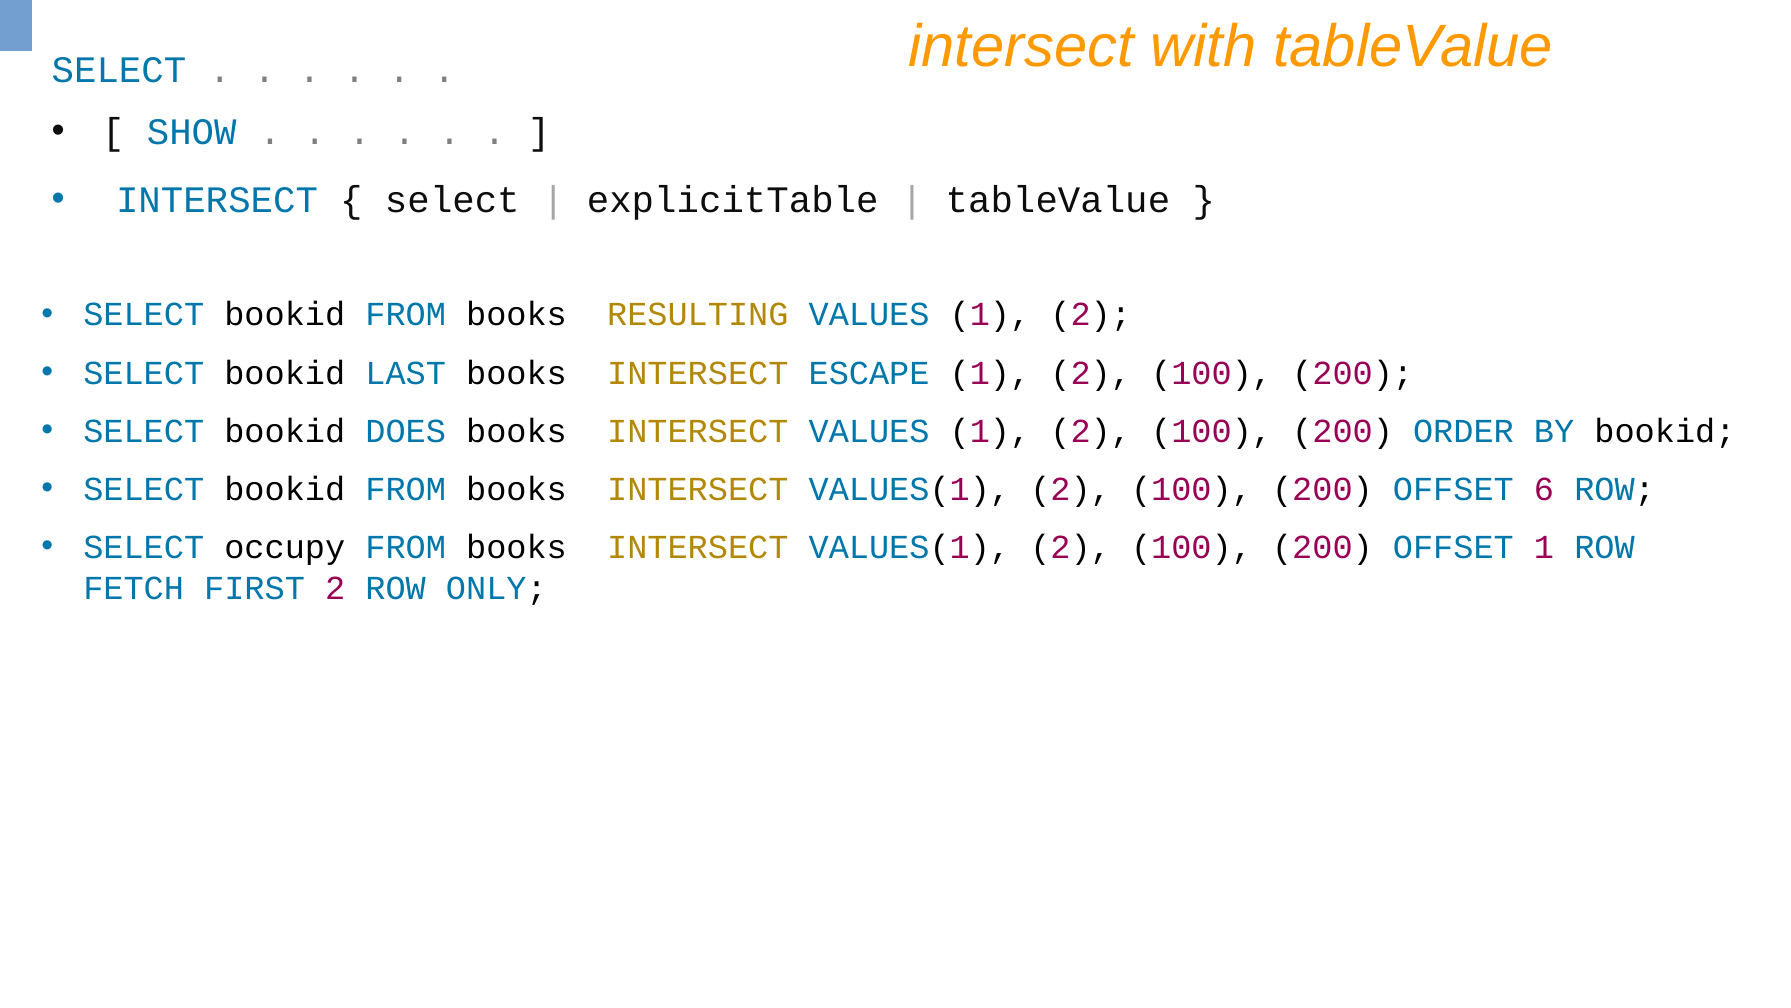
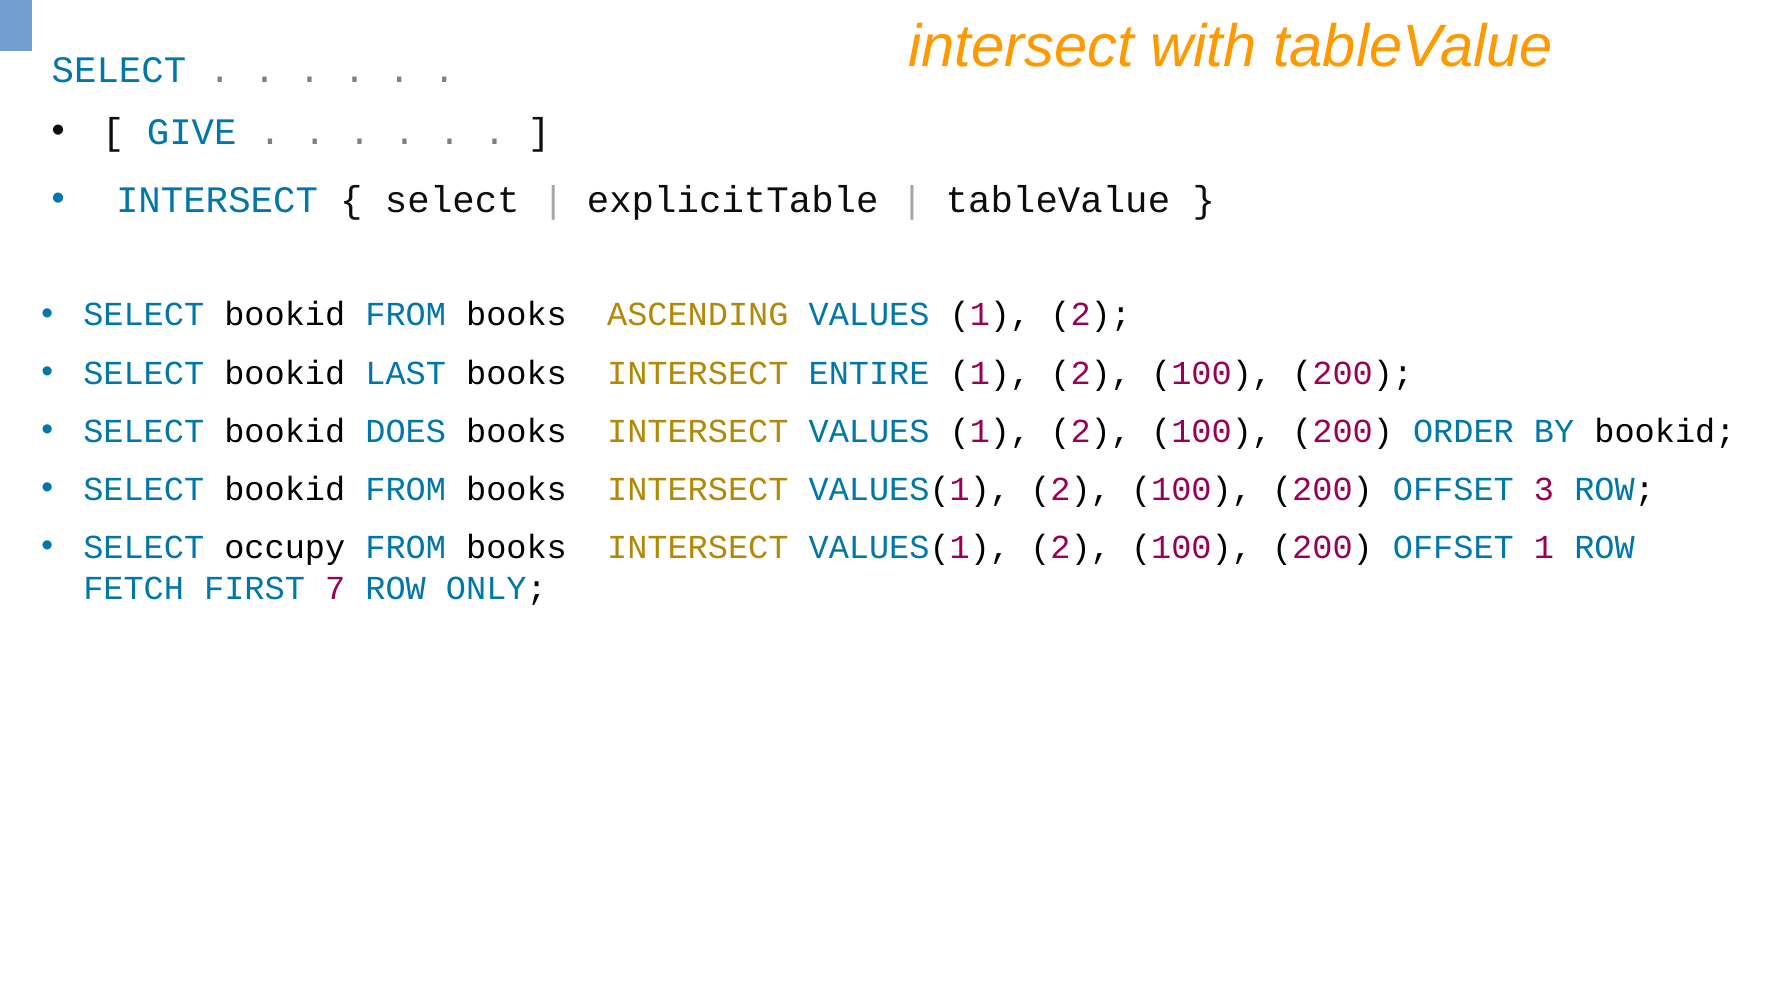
SHOW: SHOW -> GIVE (192, 133)
RESULTING: RESULTING -> ASCENDING (698, 315)
ESCAPE: ESCAPE -> ENTIRE (869, 373)
6: 6 -> 3 (1544, 489)
FIRST 2: 2 -> 7 (335, 588)
